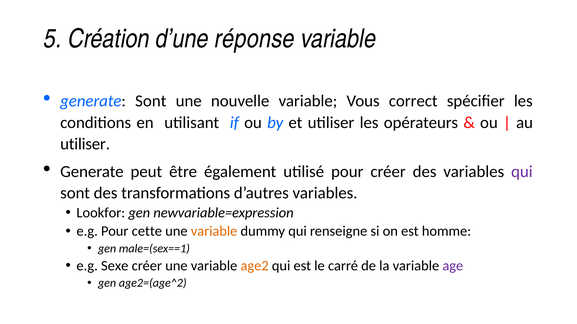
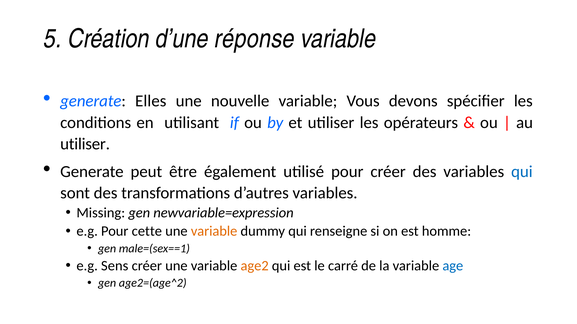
generate Sont: Sont -> Elles (151, 101)
correct: correct -> devons (413, 101)
qui colour: purple -> blue (522, 172)
Lookfor: Lookfor -> Missing (101, 213)
Sexe: Sexe -> Sens (115, 266)
age colour: purple -> blue (453, 266)
